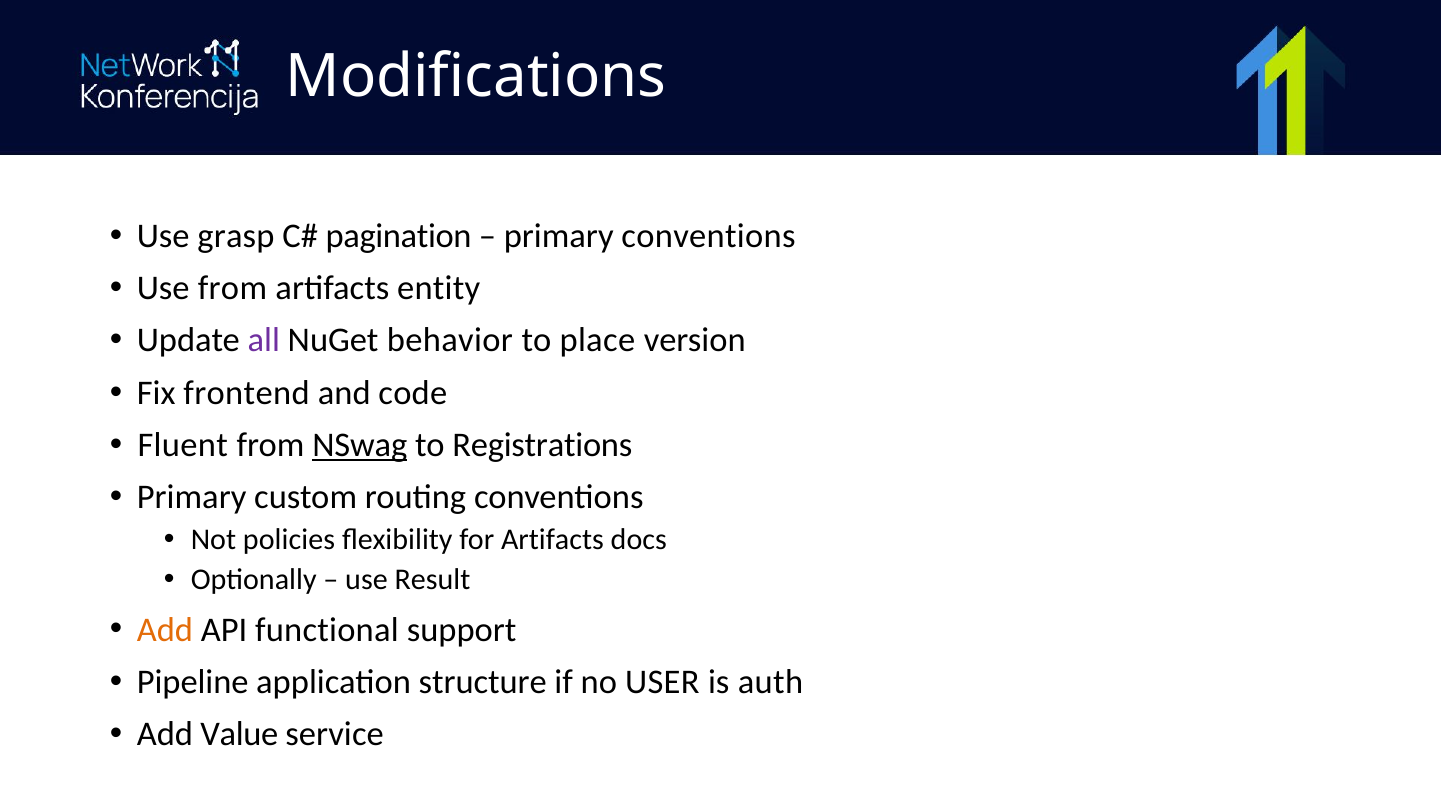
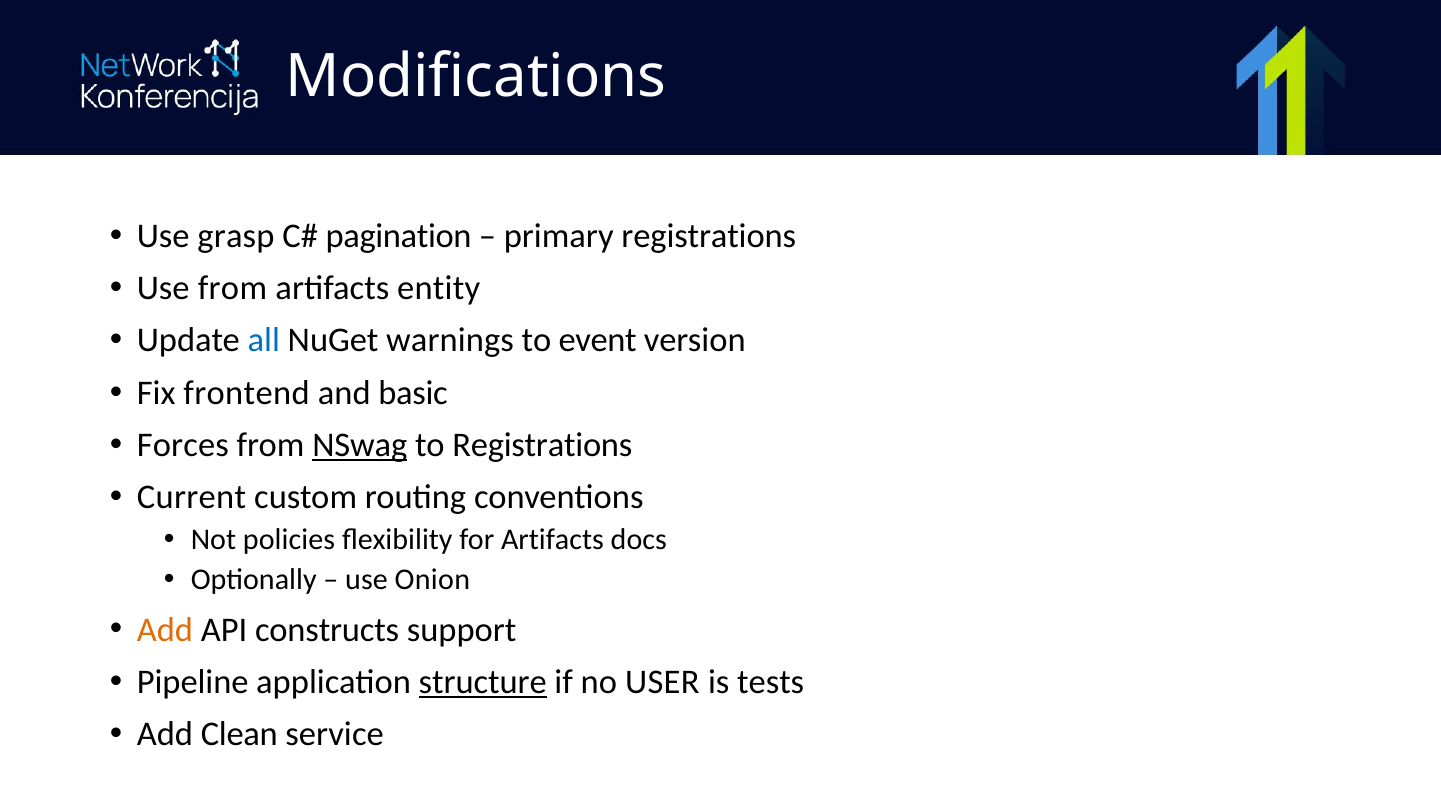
primary conventions: conventions -> registrations (709, 236)
all colour: purple -> blue (264, 340)
behavior: behavior -> warnings (450, 340)
place: place -> event (598, 340)
code: code -> basic (413, 393)
Fluent: Fluent -> Forces (183, 445)
Primary: Primary -> Current (191, 497)
Result: Result -> Onion (432, 579)
functional: functional -> constructs (327, 629)
structure underline: none -> present (483, 682)
auth: auth -> tests (771, 682)
Value: Value -> Clean (239, 734)
